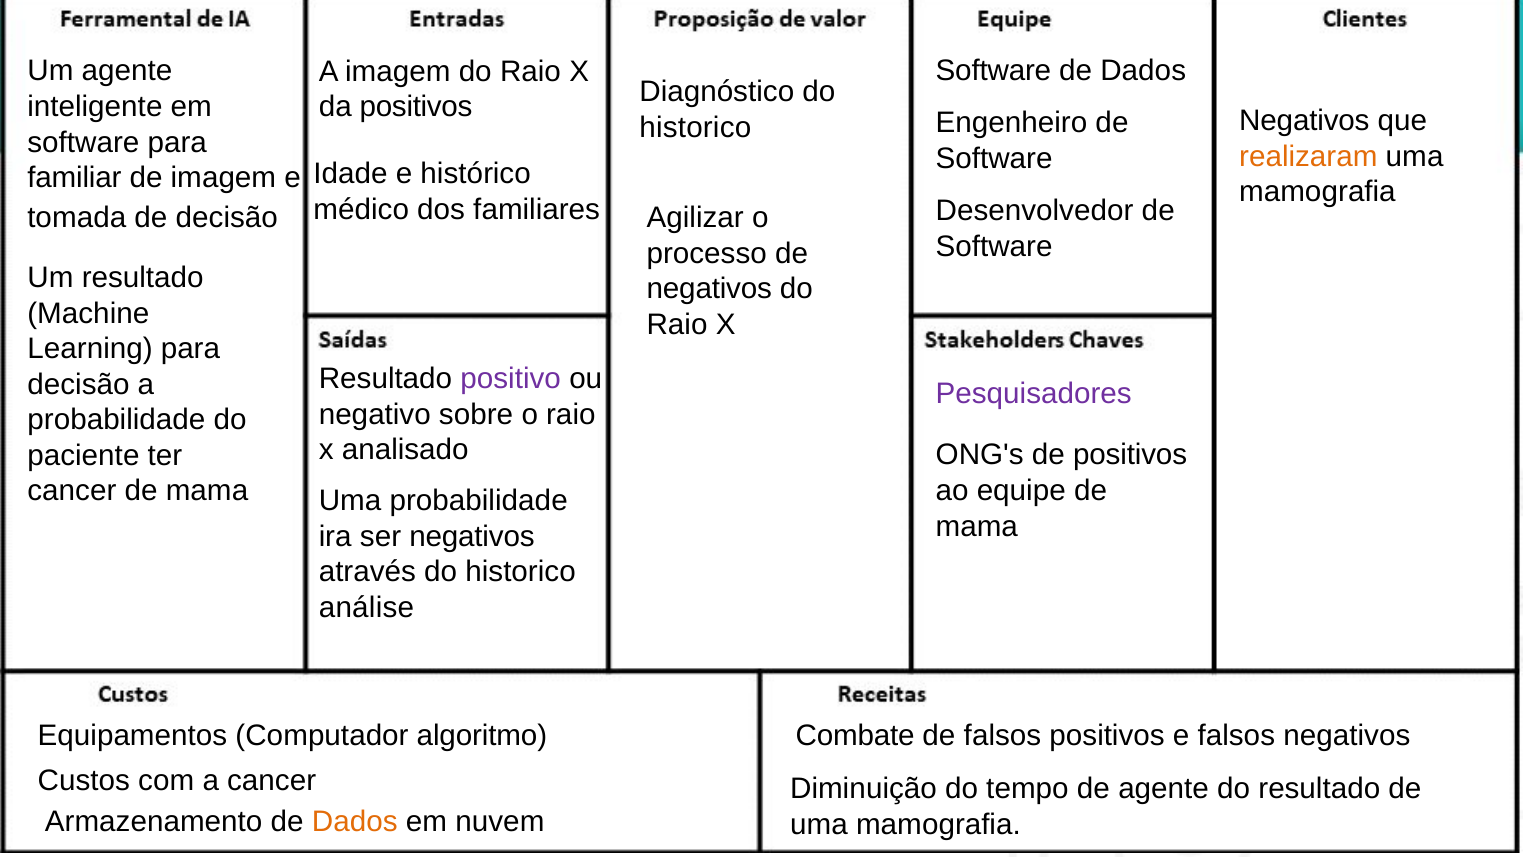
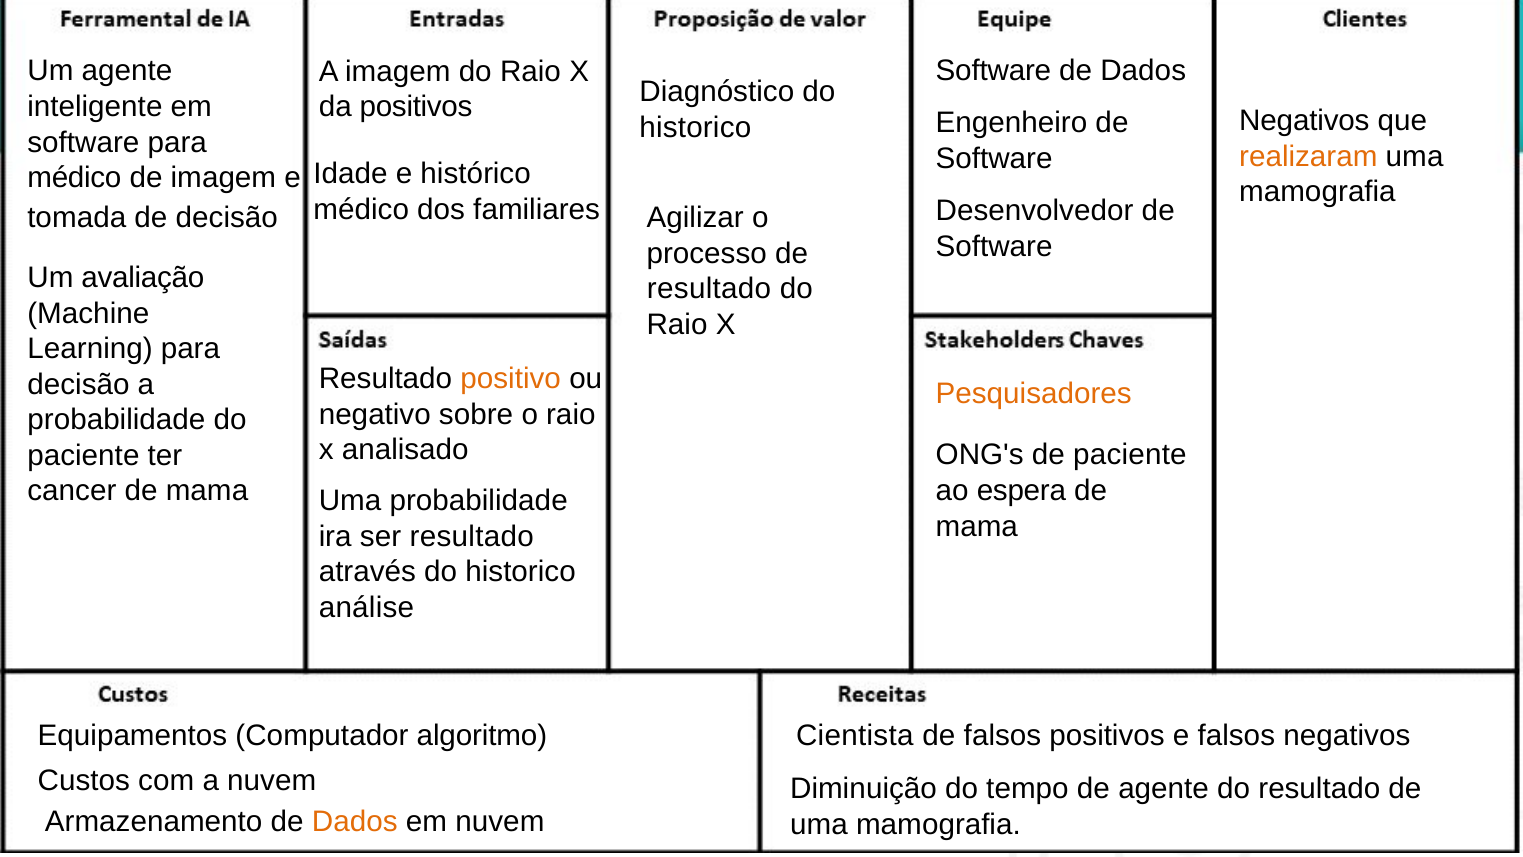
familiar: familiar -> médico (74, 178)
Um resultado: resultado -> avaliação (143, 278)
negativos: negativos -> resultado (709, 289)
positivo colour: purple -> orange (511, 379)
Pesquisadores colour: purple -> orange (1034, 394)
de positivos: positivos -> paciente (1130, 455)
equipe: equipe -> espera (1021, 491)
ser negativos: negativos -> resultado (472, 536)
Combate: Combate -> Cientista (855, 735)
a cancer: cancer -> nuvem (272, 780)
